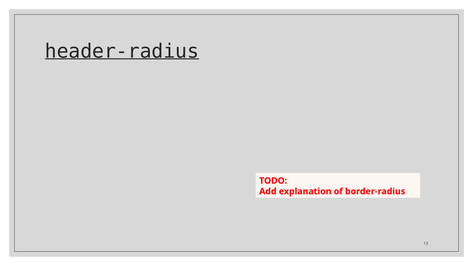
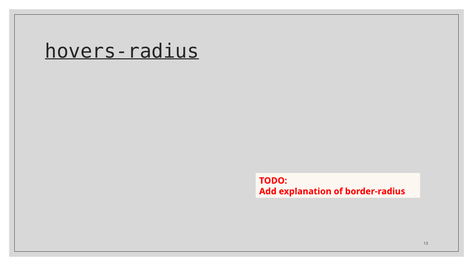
header-radius: header-radius -> hovers-radius (122, 51)
